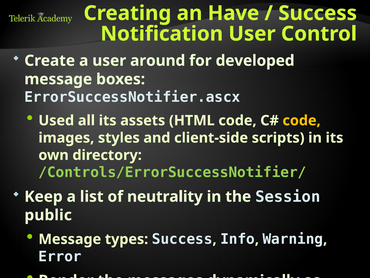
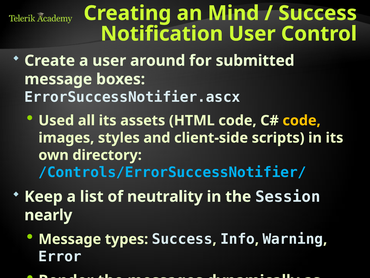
Have: Have -> Mind (233, 13)
developed: developed -> submitted (255, 61)
/Controls/ErrorSuccessNotifier/ colour: light green -> light blue (172, 172)
public: public -> nearly (48, 215)
